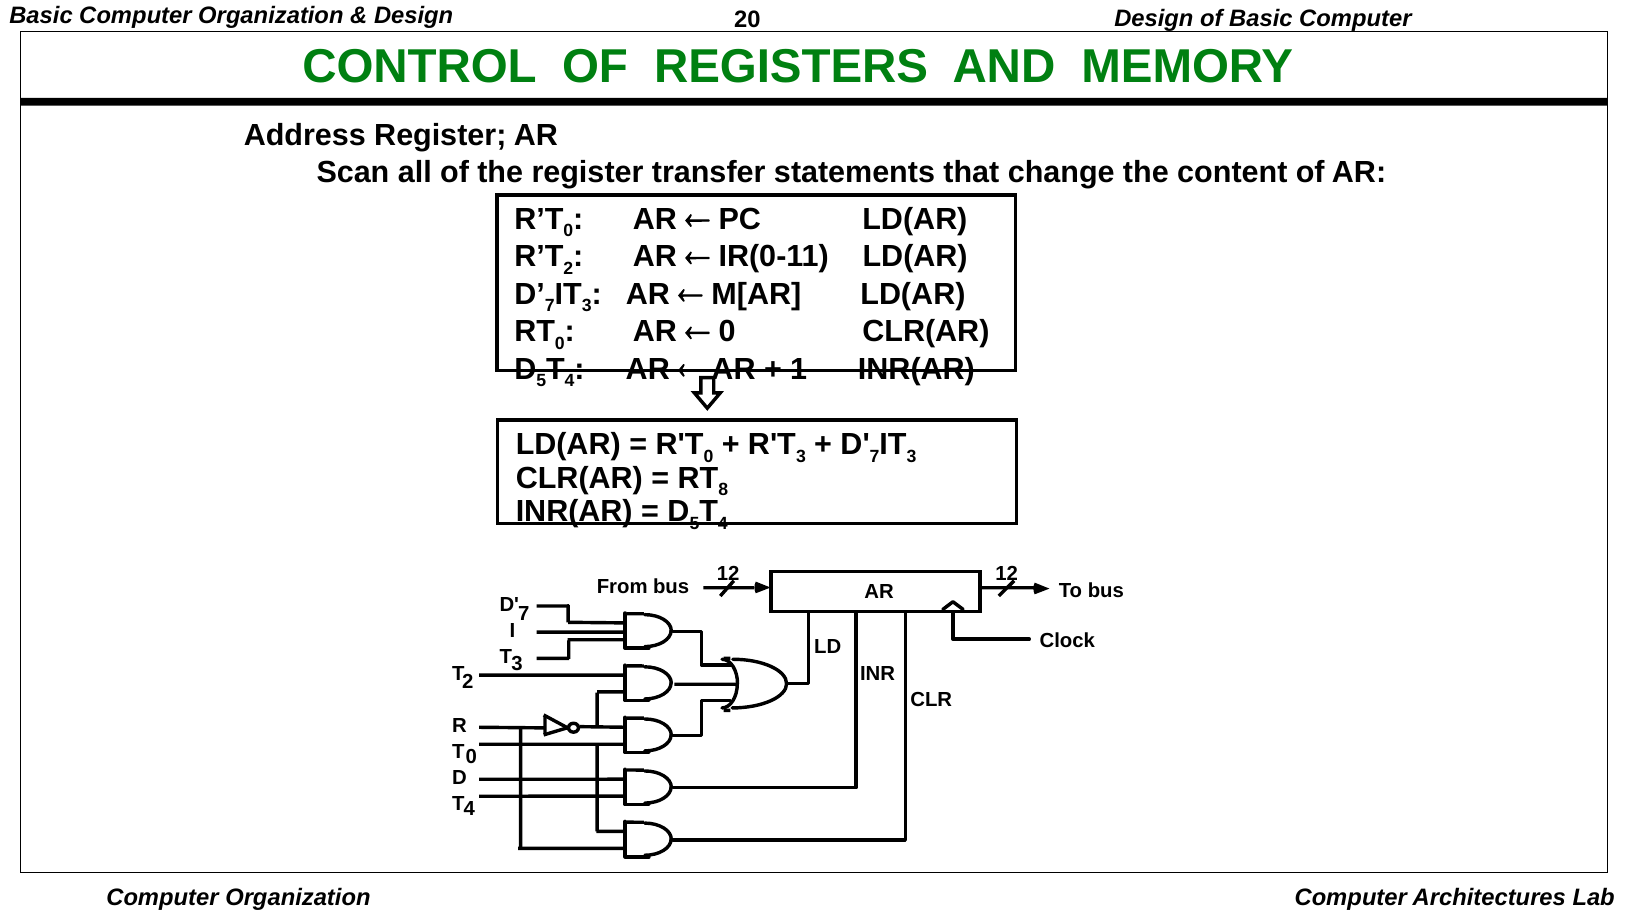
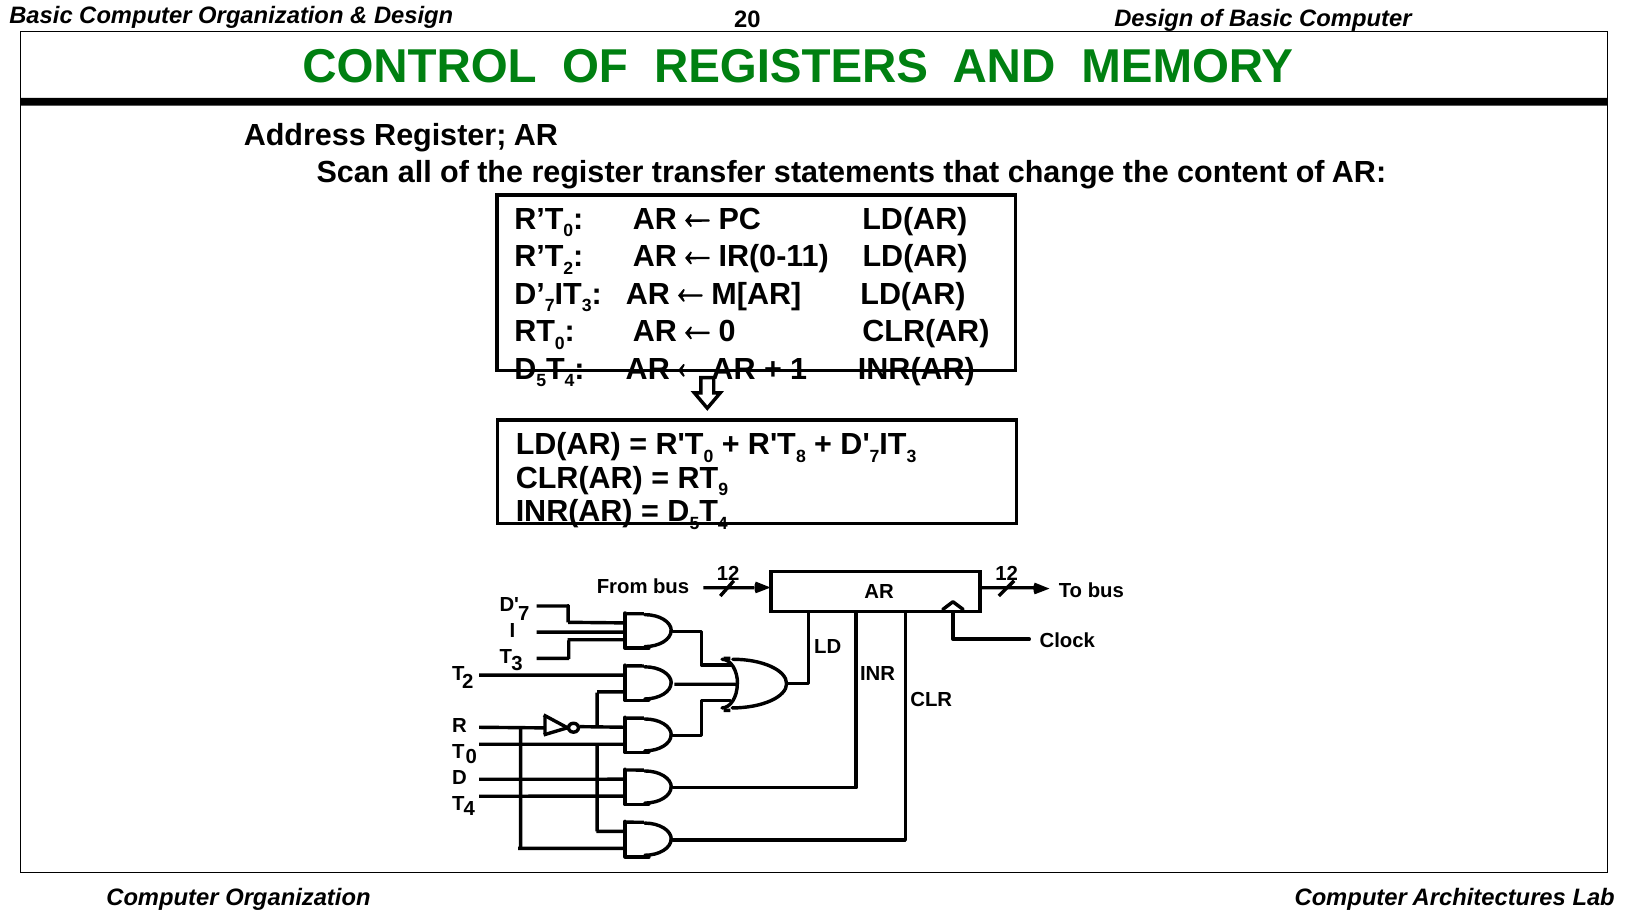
3: 3 -> 8 (801, 457)
8: 8 -> 9 (723, 490)
